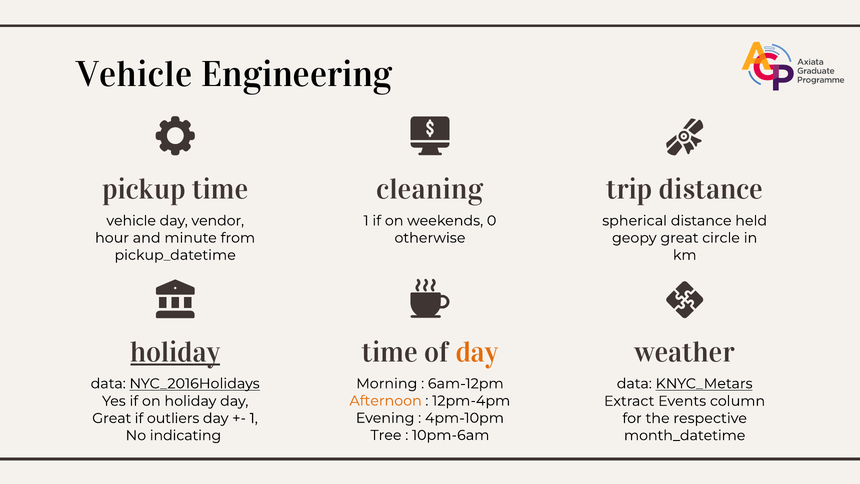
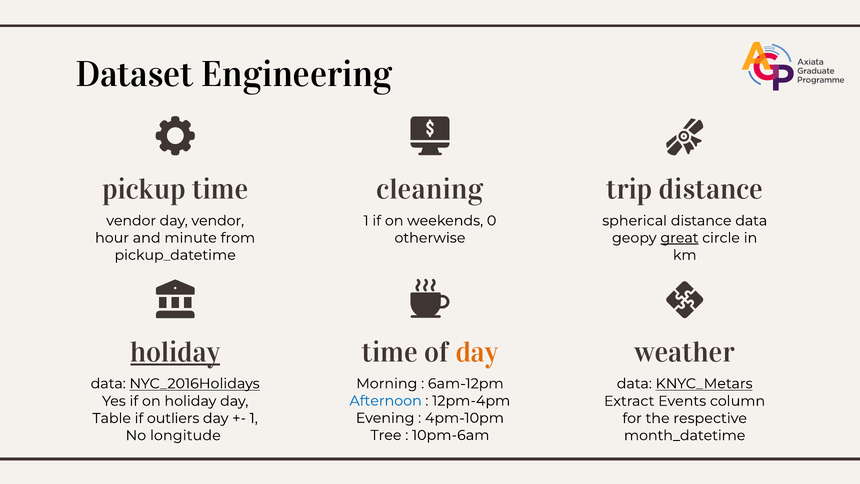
Vehicle: Vehicle -> Dataset (135, 74)
vehicle: vehicle -> vendor (131, 221)
distance held: held -> data (751, 221)
great underline: none -> present (679, 238)
Afternoon colour: orange -> blue (386, 401)
Great: Great -> Table (112, 418)
indicating: indicating -> longitude (185, 435)
